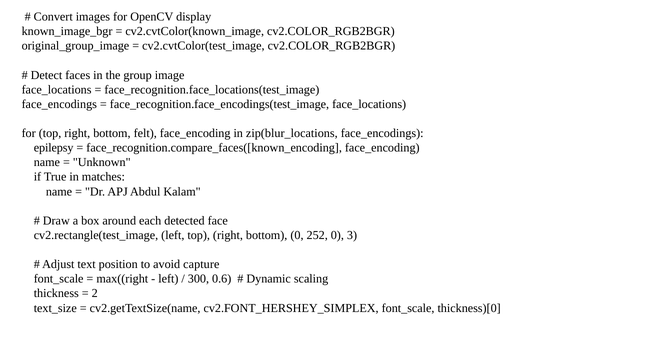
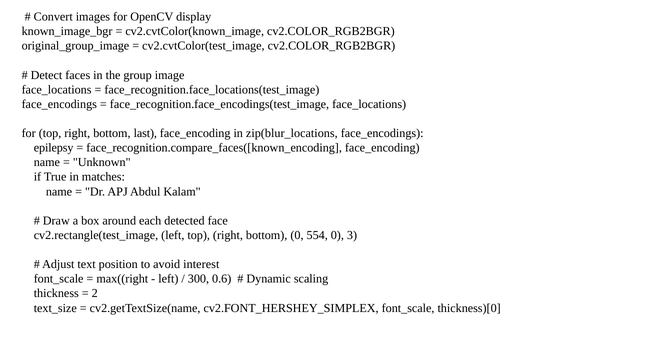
felt: felt -> last (145, 133)
252: 252 -> 554 (317, 235)
capture: capture -> interest (201, 264)
